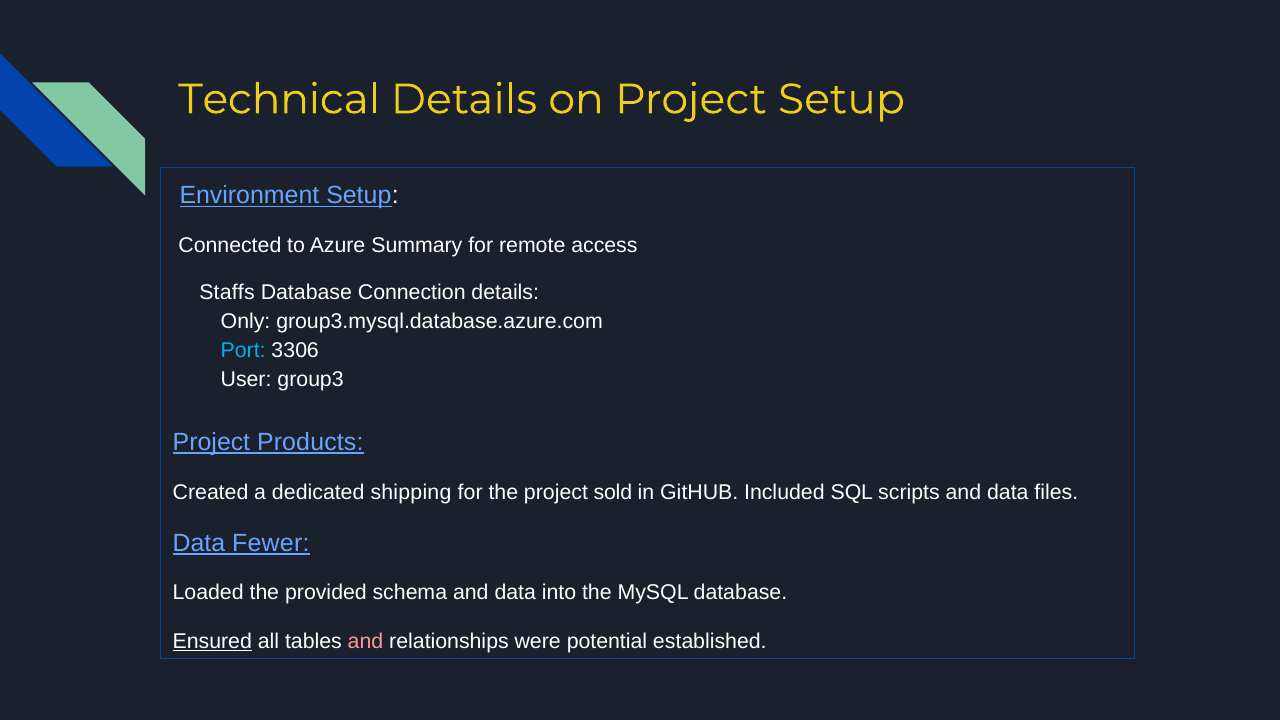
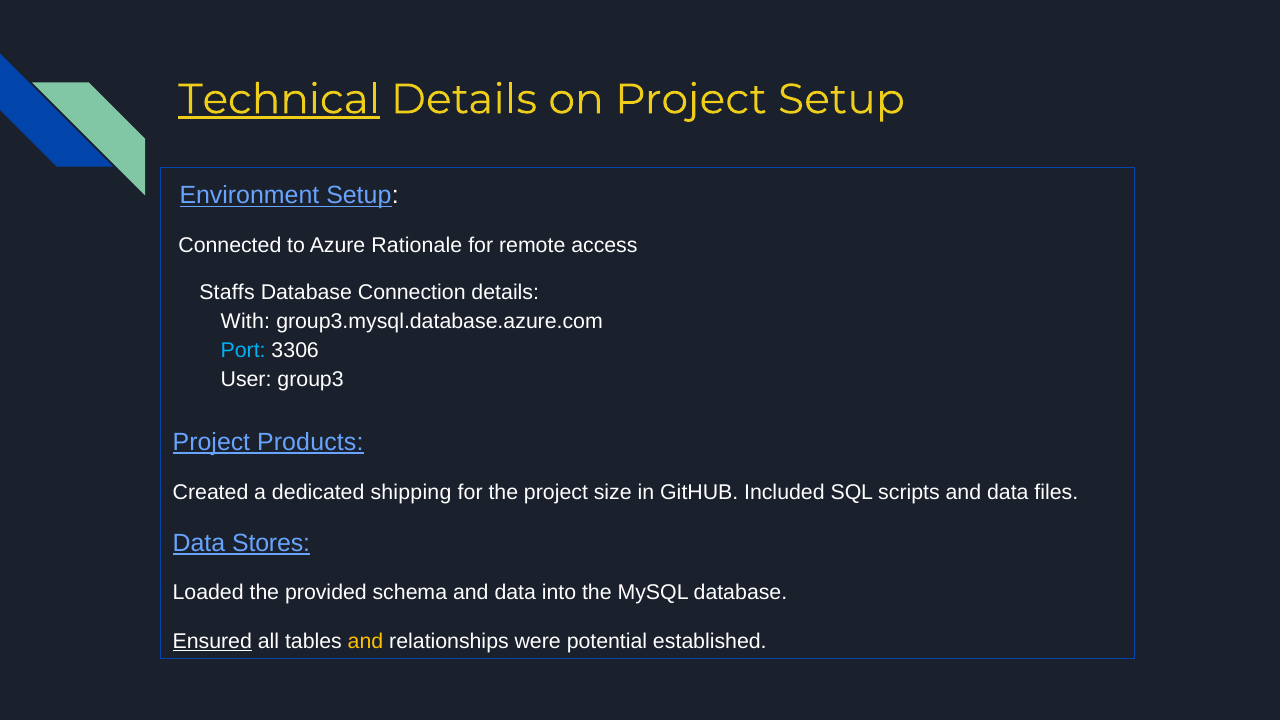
Technical underline: none -> present (279, 99)
Summary: Summary -> Rationale (417, 245)
Only: Only -> With (245, 321)
sold: sold -> size (613, 492)
Fewer: Fewer -> Stores (271, 543)
and colour: pink -> yellow (365, 641)
